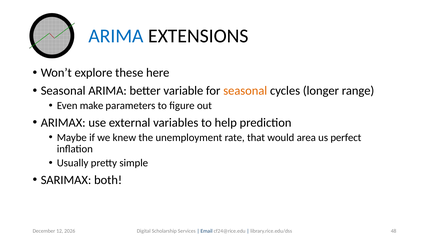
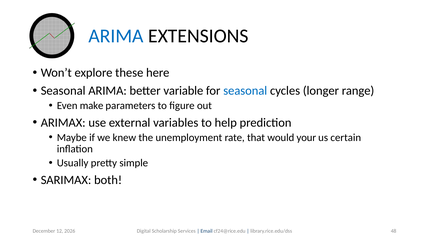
seasonal colour: orange -> blue (245, 91)
area: area -> your (306, 137)
perfect: perfect -> certain (346, 137)
